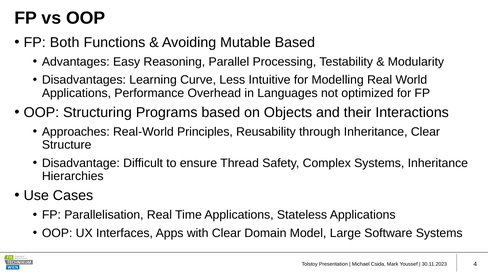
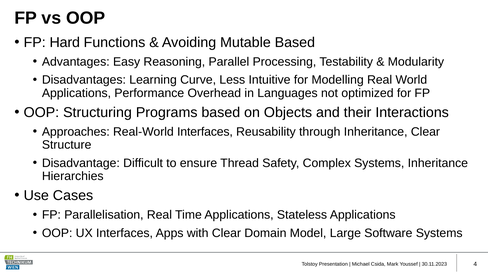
Both: Both -> Hard (65, 42)
Real-World Principles: Principles -> Interfaces (205, 132)
